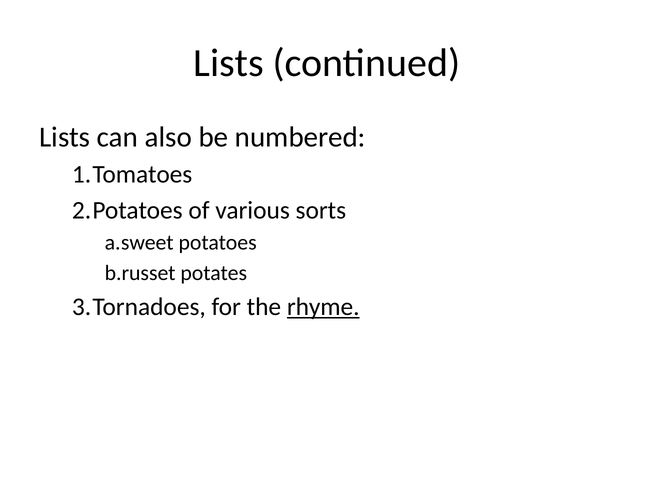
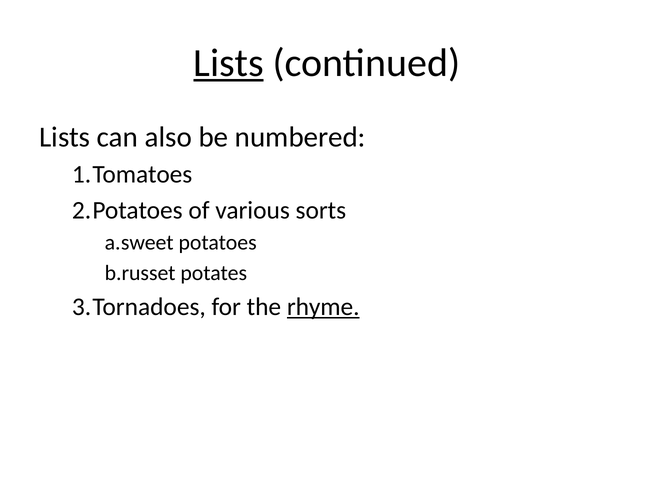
Lists underline: none -> present (229, 63)
